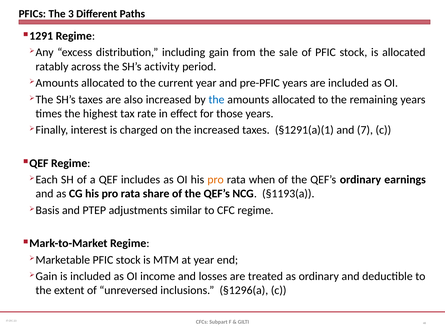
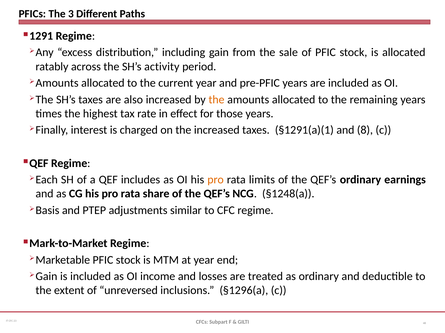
the colour: blue -> orange (217, 100)
7: 7 -> 8 (365, 130)
when: when -> limits (262, 180)
§1193(a: §1193(a -> §1248(a (288, 194)
